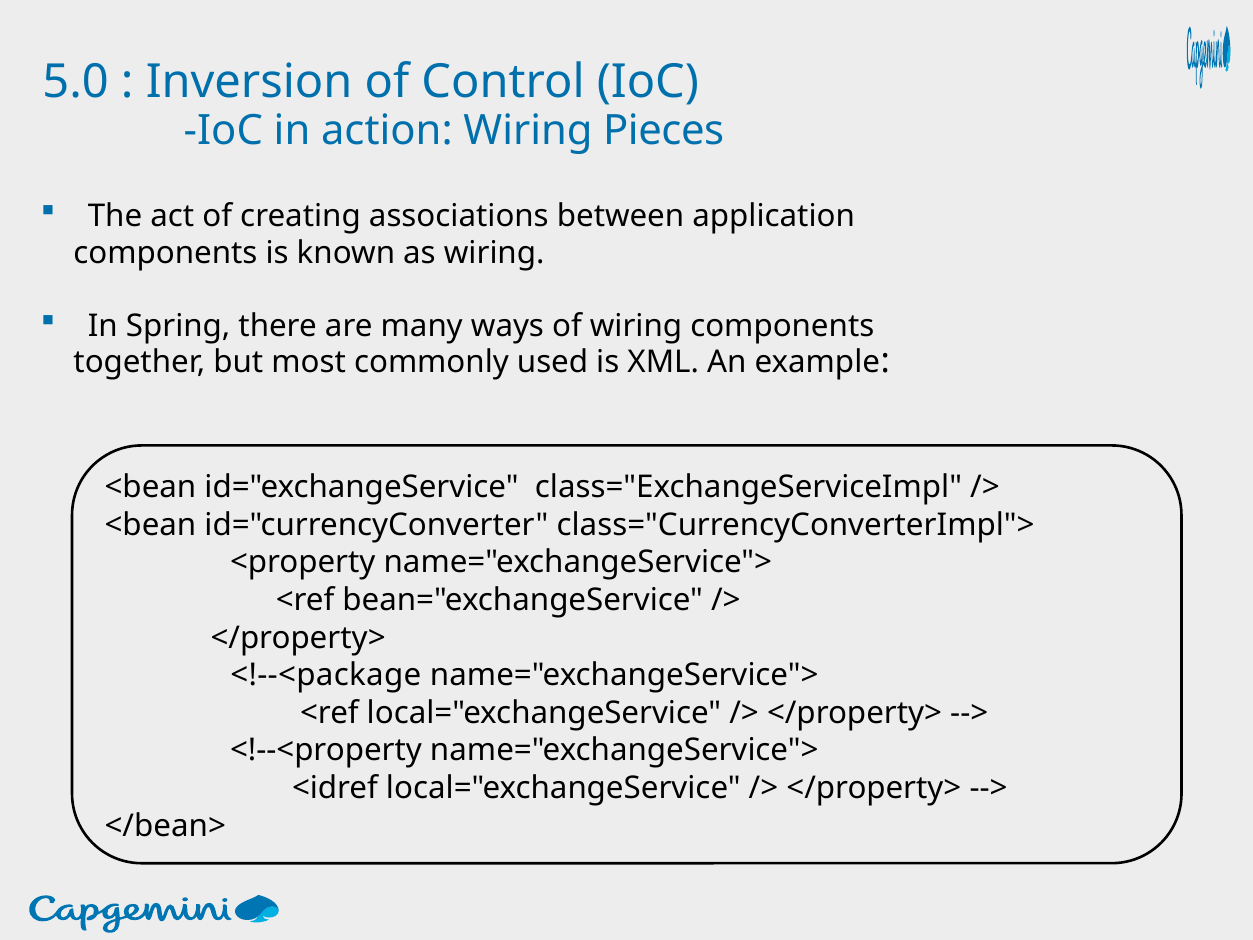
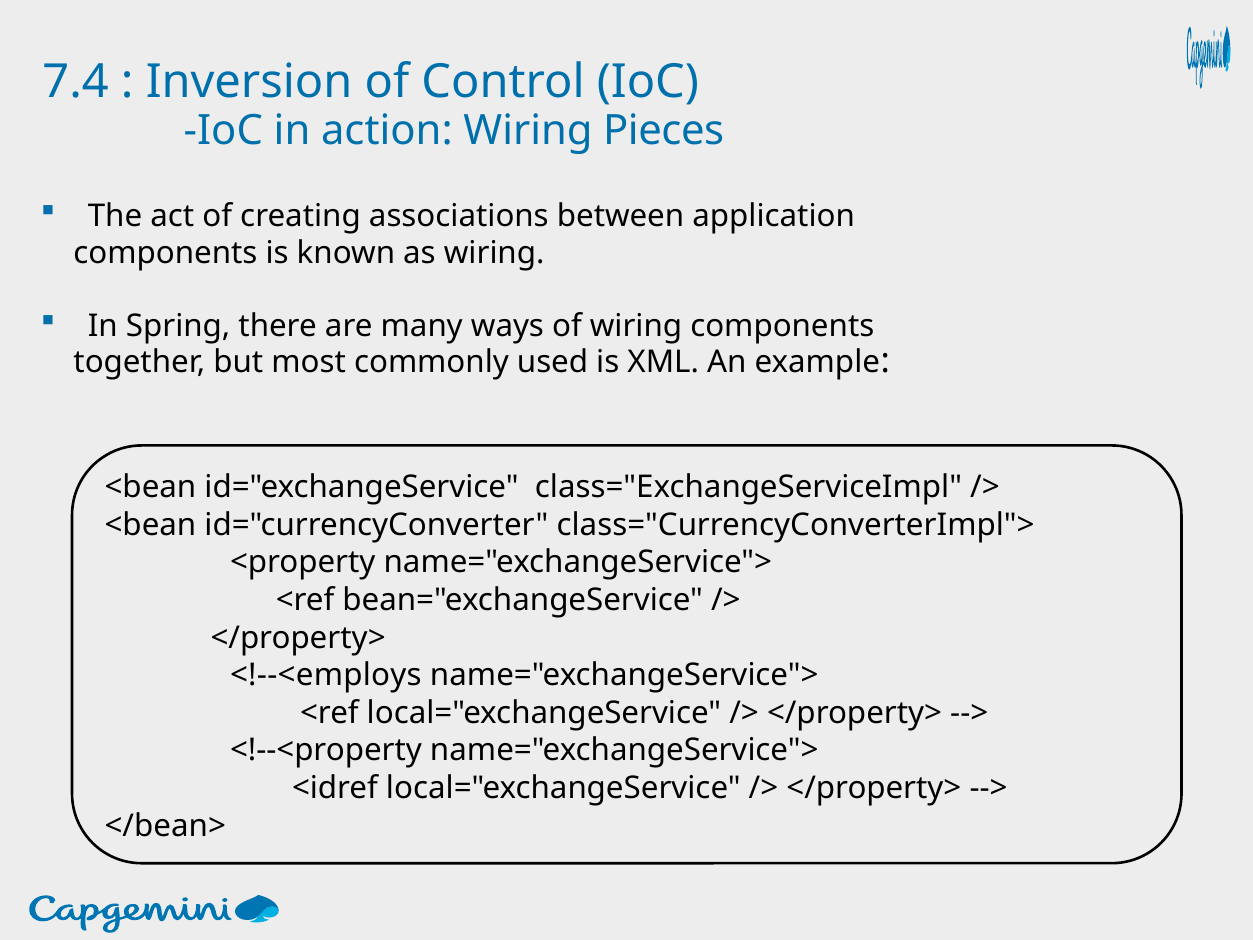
5.0: 5.0 -> 7.4 (76, 82)
<!--<package: <!--<package -> <!--<employs (326, 675)
